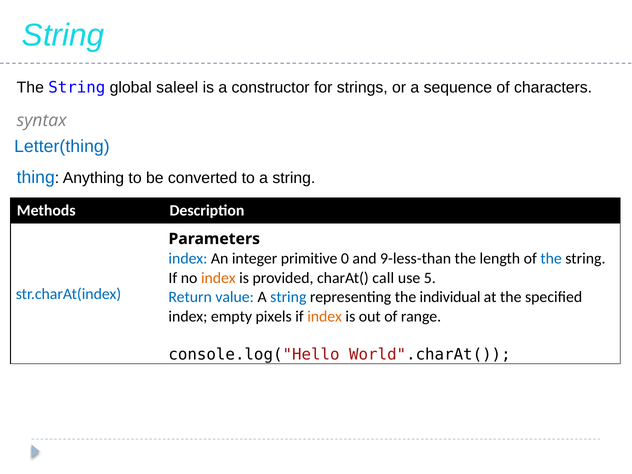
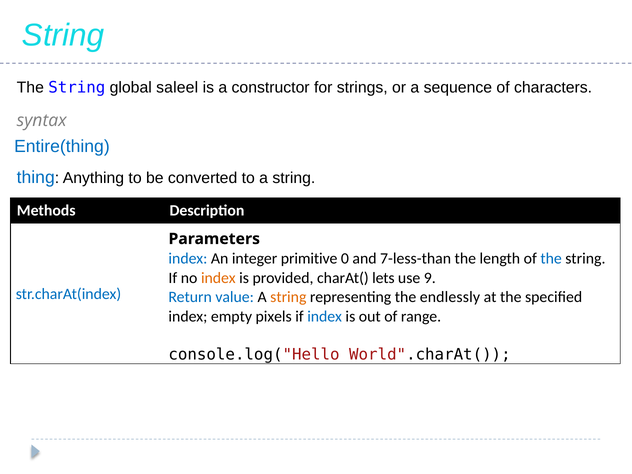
Letter(thing: Letter(thing -> Entire(thing (62, 147)
9-less-than: 9-less-than -> 7-less-than (416, 259)
call: call -> lets (383, 278)
5: 5 -> 9 (430, 278)
string colour: blue -> orange (288, 297)
individual: individual -> endlessly (450, 297)
index colour: orange -> blue (325, 316)
